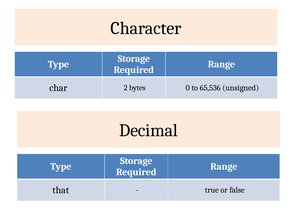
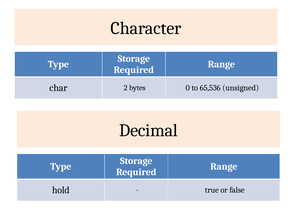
that: that -> hold (61, 190)
